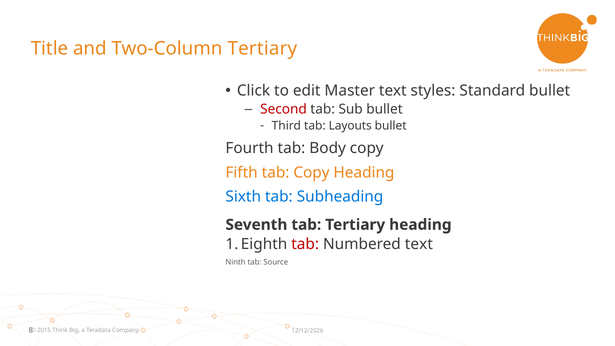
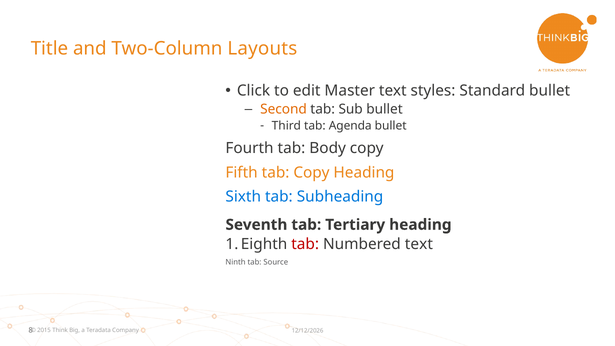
Two-Column Tertiary: Tertiary -> Layouts (262, 49)
Second colour: red -> orange (284, 109)
Layouts: Layouts -> Agenda (350, 126)
